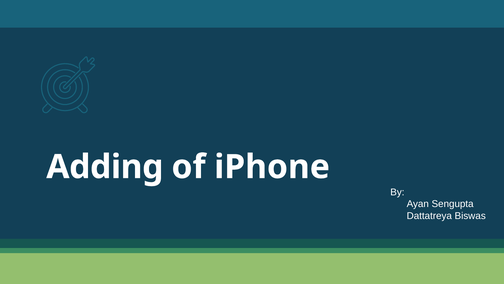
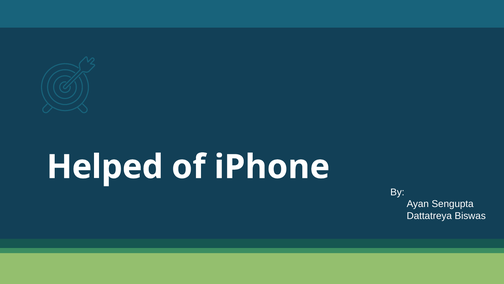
Adding: Adding -> Helped (105, 167)
